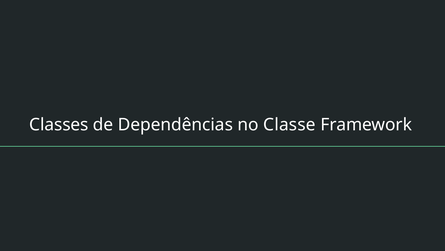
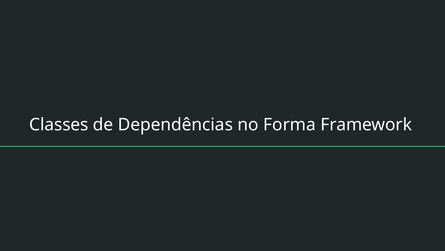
Classe: Classe -> Forma (290, 124)
